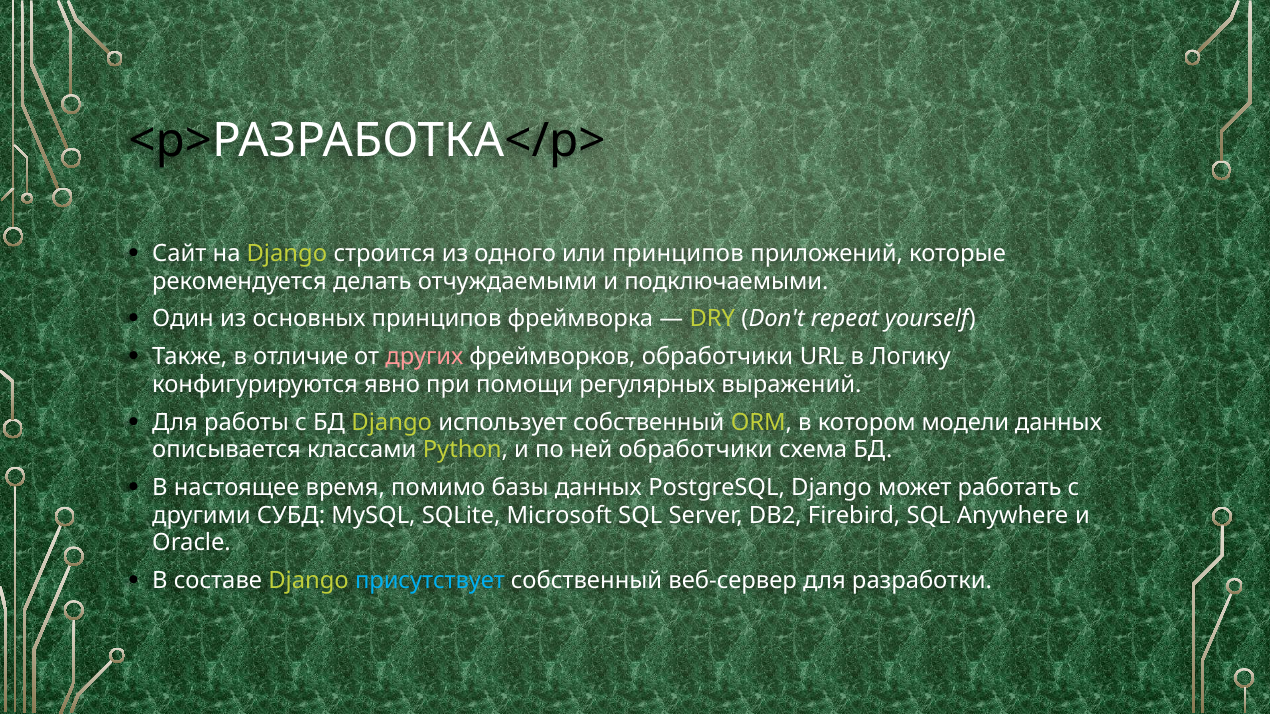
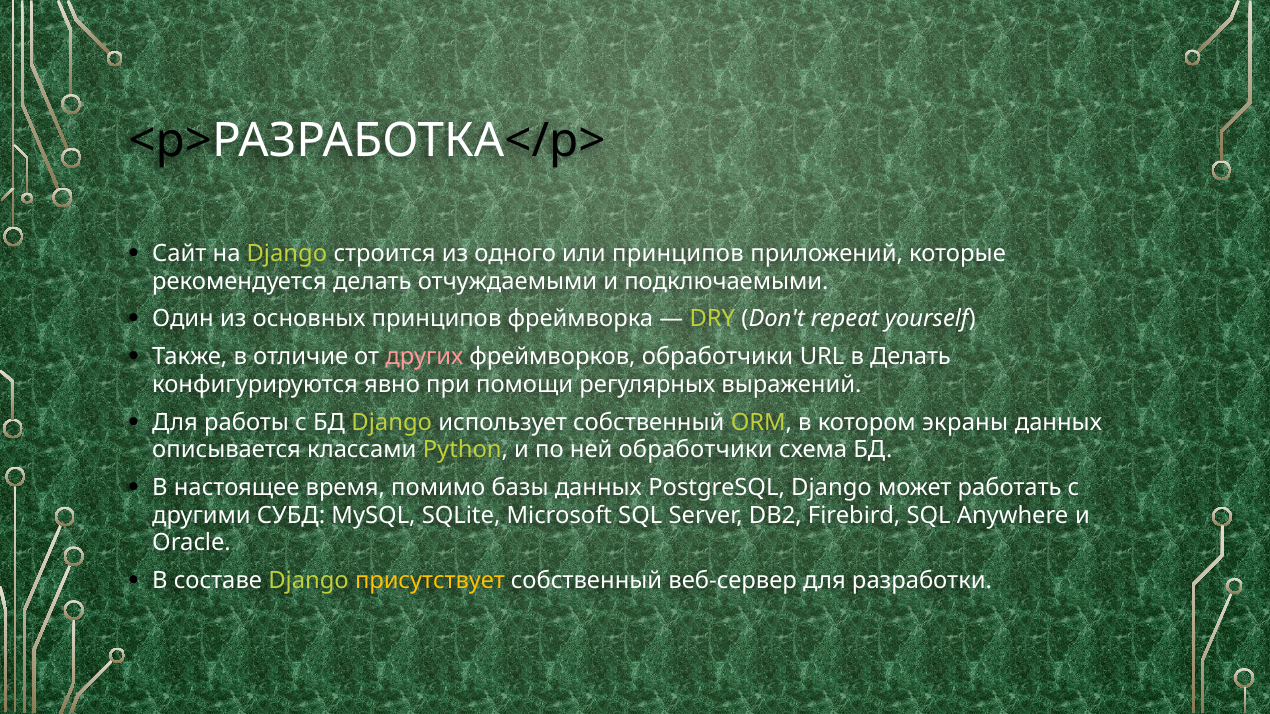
в Логику: Логику -> Делать (911, 357)
модели: модели -> экраны (965, 423)
присутствует colour: light blue -> yellow (430, 581)
